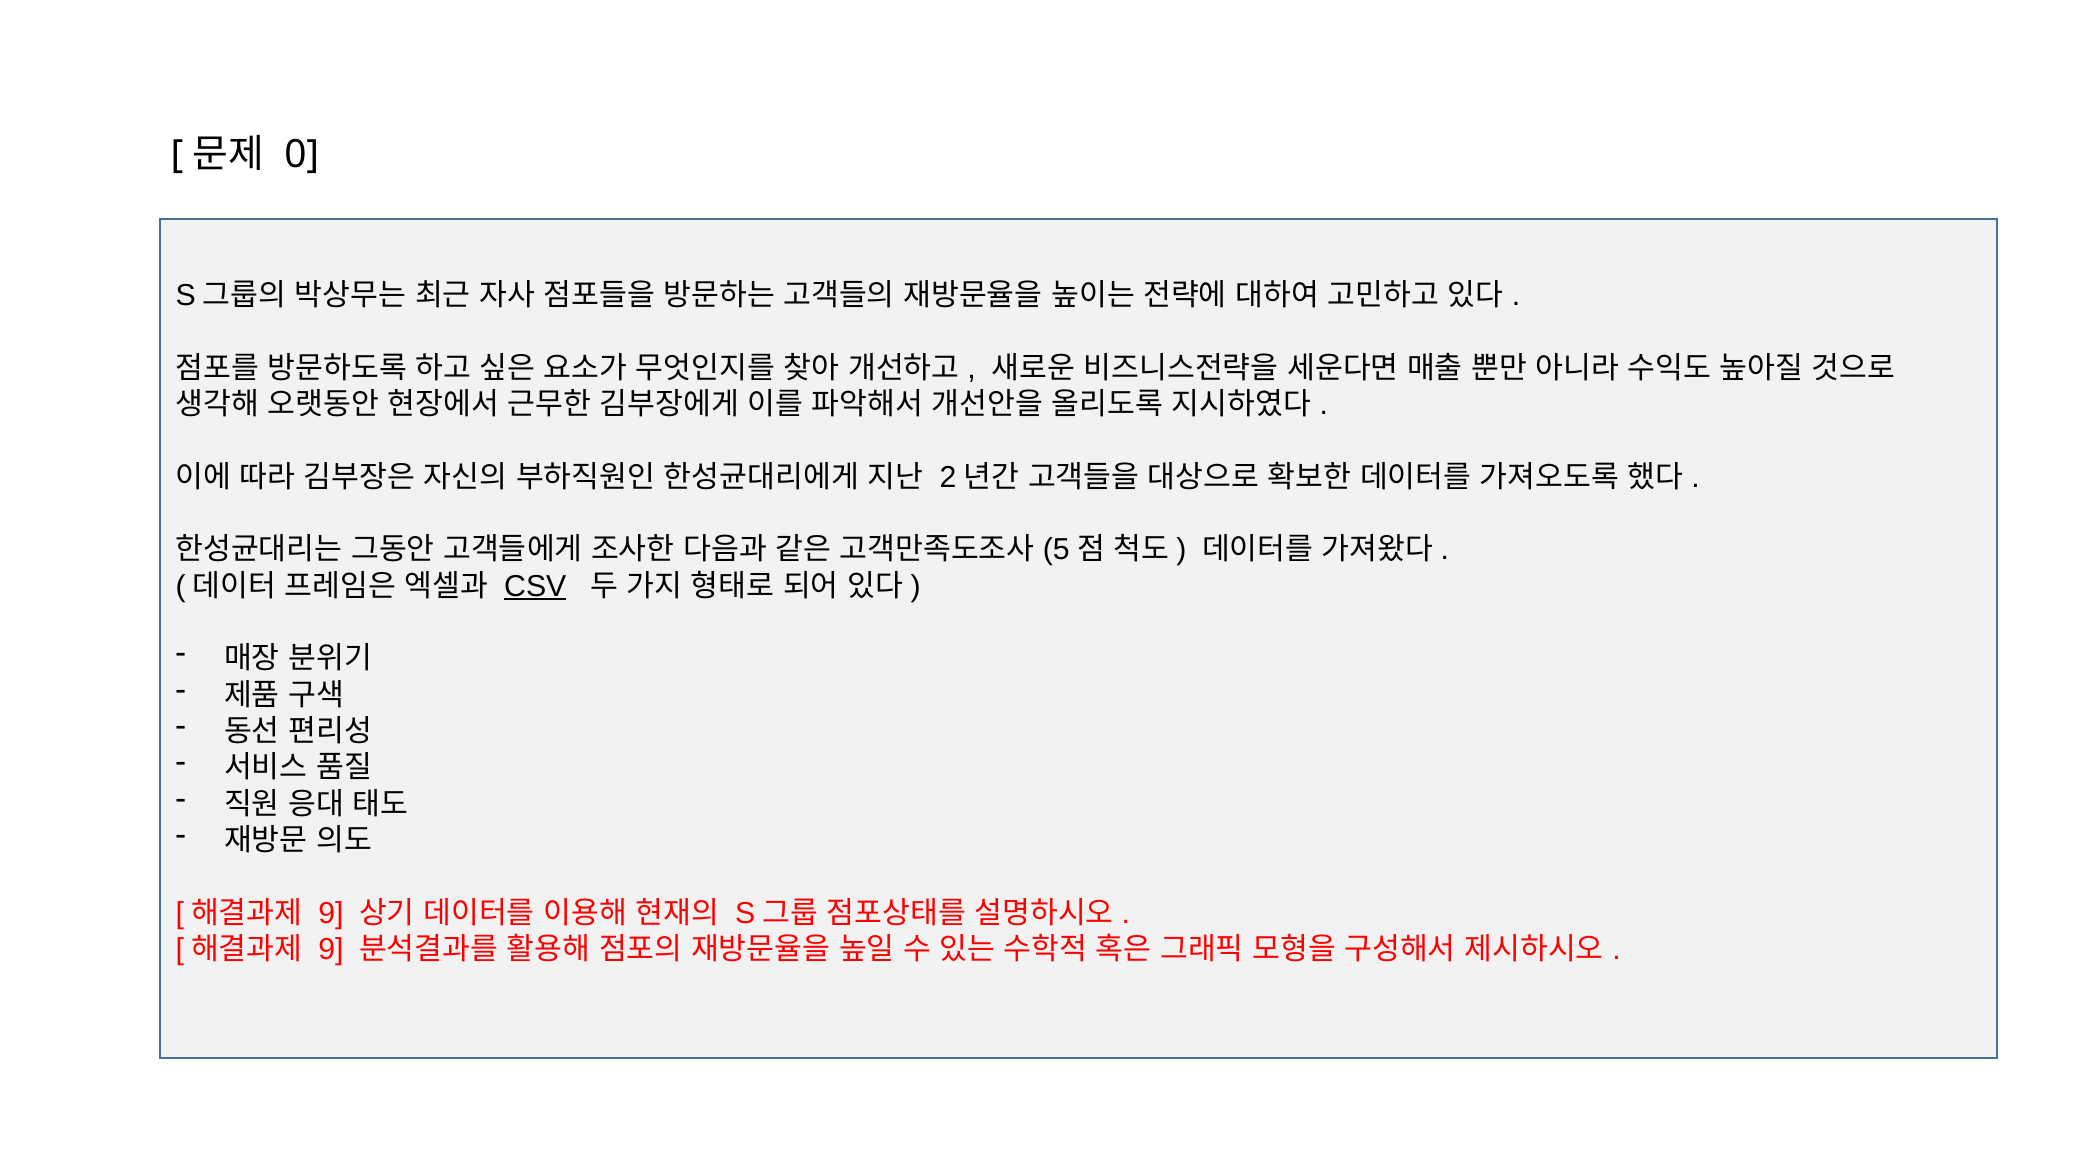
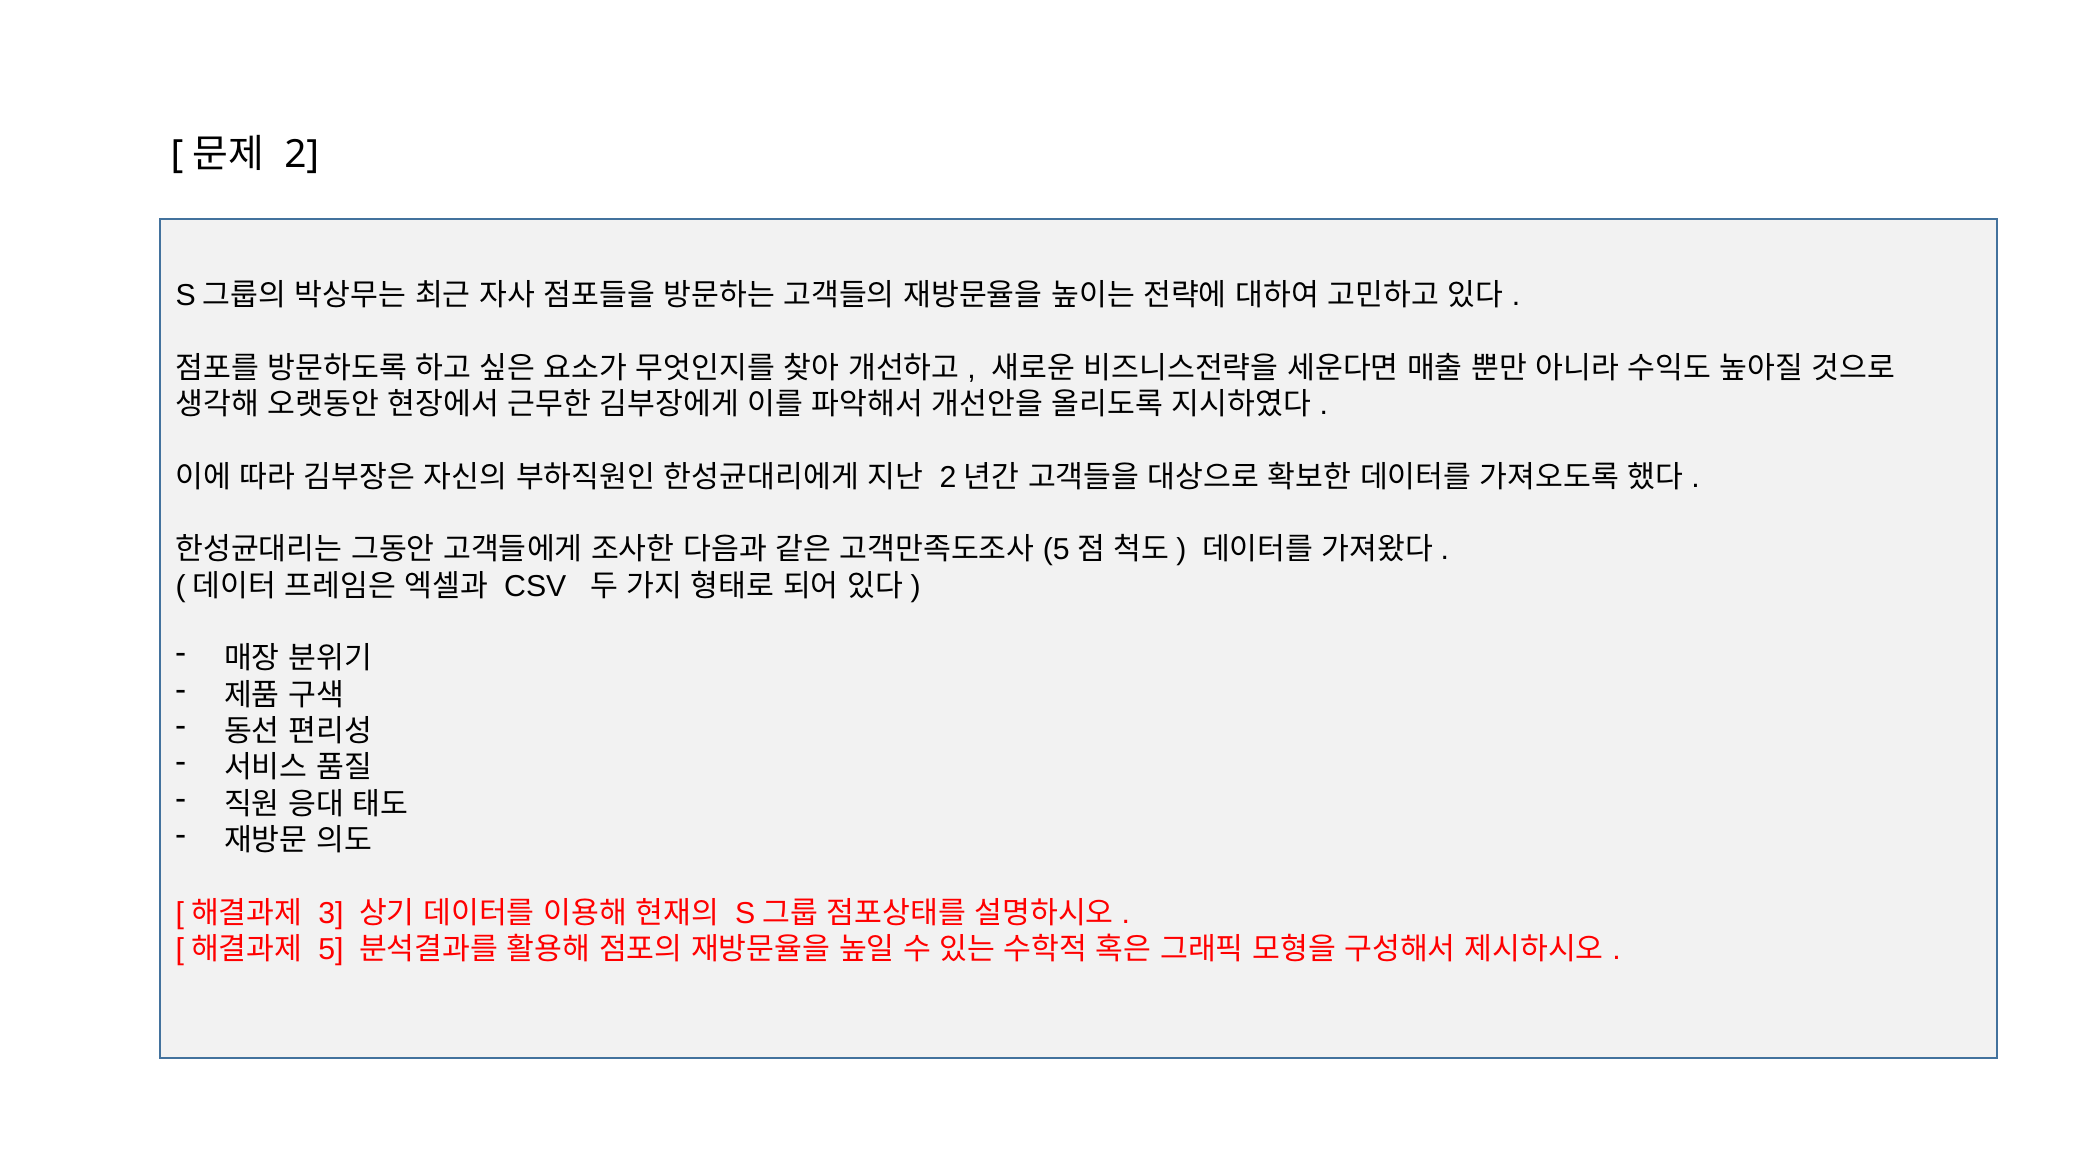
0: 0 -> 2 (302, 155)
CSV underline: present -> none (535, 586)
9: 9 -> 3 (331, 913)
9: 9 -> 5 (331, 949)
